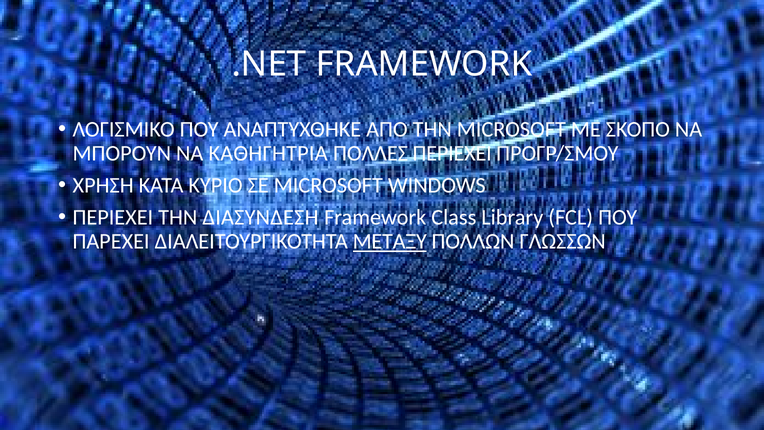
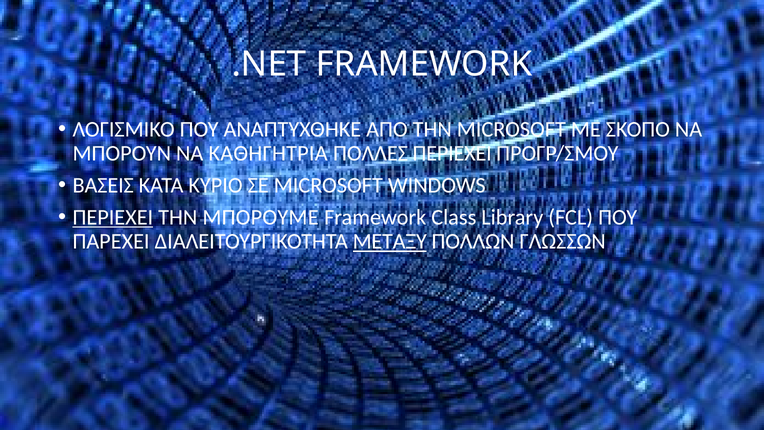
ΧΡΗΣΗ: ΧΡΗΣΗ -> ΒΑΣΕΙΣ (103, 185)
ΠΕΡΙΕΧΕΙ underline: none -> present (113, 217)
ΔΙΑΣΥΝΔΕΣΗ: ΔΙΑΣΥΝΔΕΣΗ -> ΜΠΟΡΟΥΜΕ (261, 217)
